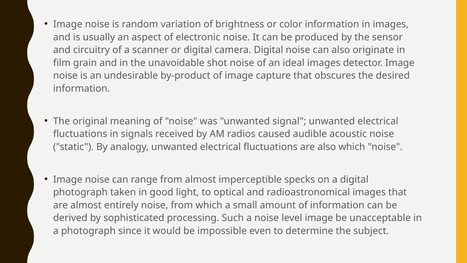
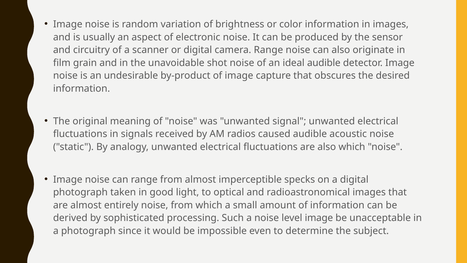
camera Digital: Digital -> Range (268, 50)
ideal images: images -> audible (324, 63)
